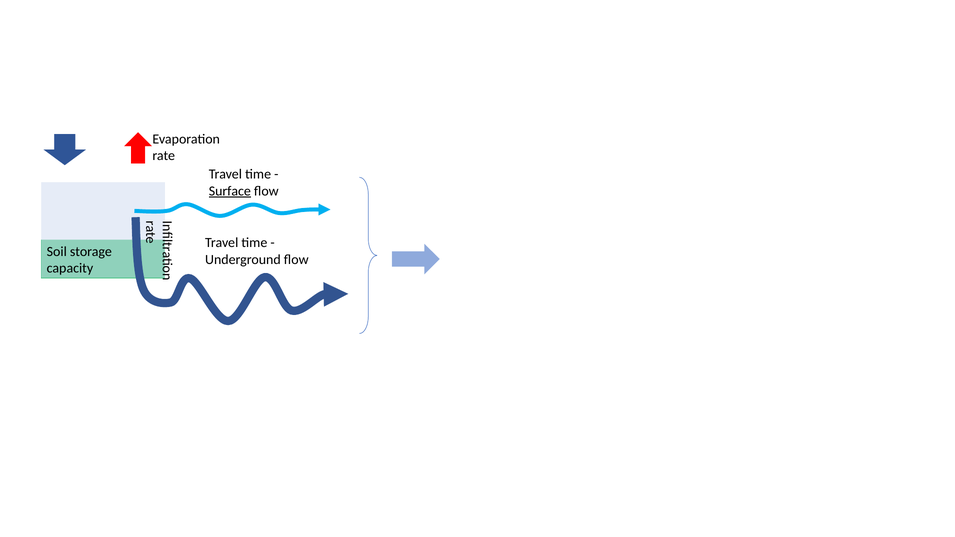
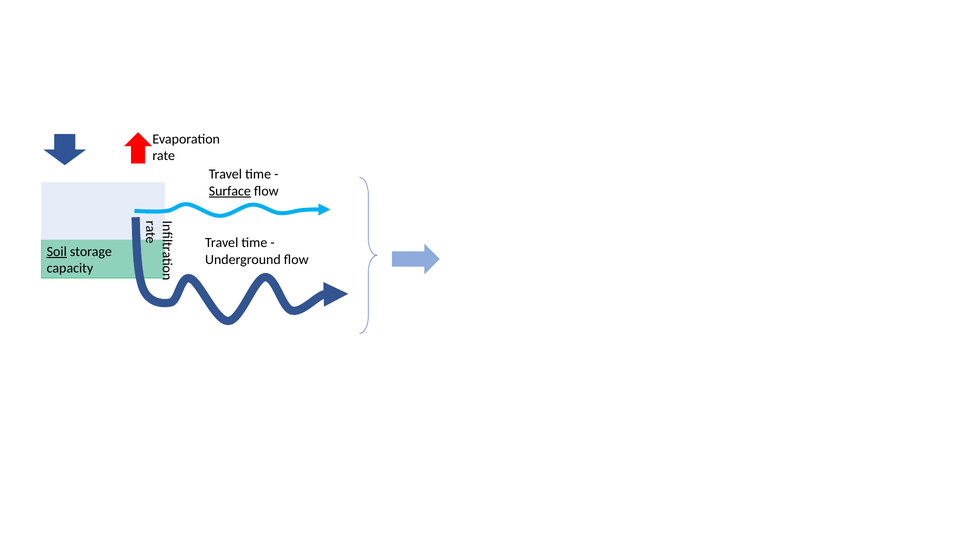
Soil underline: none -> present (57, 252)
